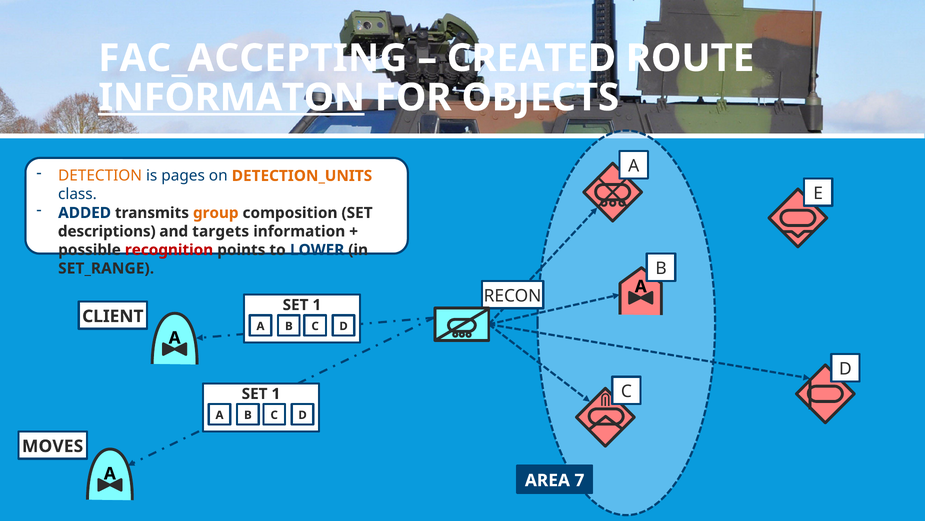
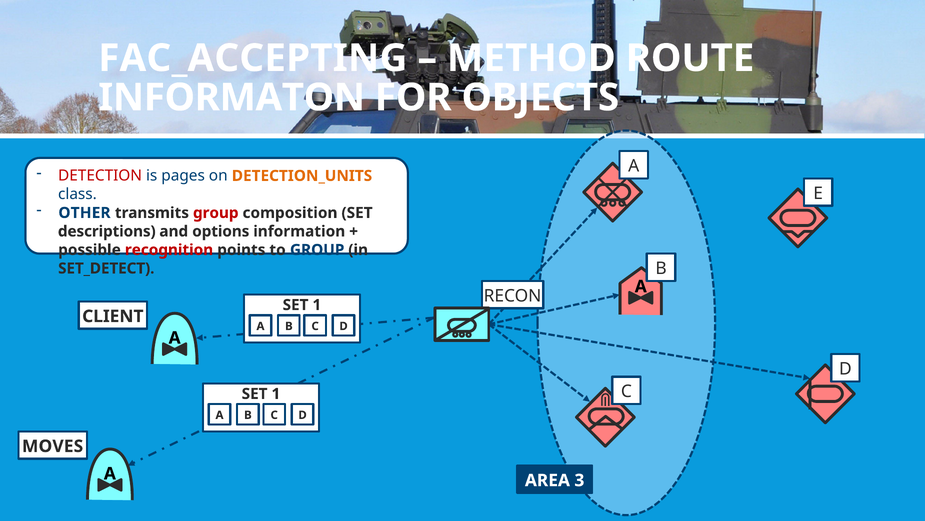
CREATED: CREATED -> METHOD (531, 58)
INFORMATON underline: present -> none (232, 97)
DETECTION colour: orange -> red (100, 176)
ADDED: ADDED -> OTHER (84, 213)
group colour: orange -> red (216, 213)
targets: targets -> options (221, 231)
to LOWER: LOWER -> GROUP (317, 250)
SET_RANGE: SET_RANGE -> SET_DETECT (106, 268)
7: 7 -> 3 (579, 480)
